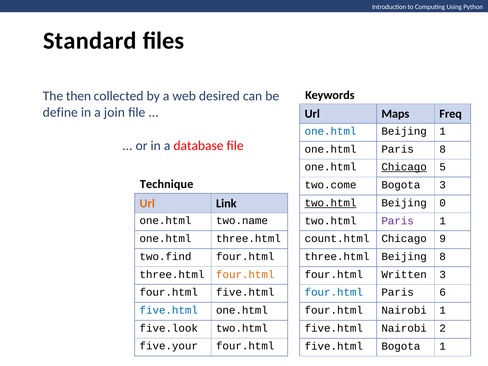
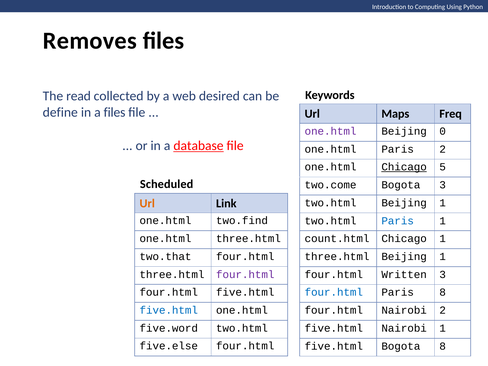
Standard: Standard -> Removes (90, 41)
then: then -> read (79, 96)
a join: join -> files (115, 112)
one.html colour: blue -> purple (331, 131)
Beijing 1: 1 -> 0 (443, 131)
database underline: none -> present (198, 146)
Paris 8: 8 -> 2 (443, 149)
Technique: Technique -> Scheduled (167, 184)
two.html underline: present -> none (331, 203)
0: 0 -> 1 (443, 203)
two.name: two.name -> two.find (242, 221)
Paris colour: purple -> blue (398, 221)
Chicago 9: 9 -> 1 (443, 239)
two.find: two.find -> two.that (166, 257)
three.html Beijing 8: 8 -> 1 (443, 257)
four.html colour: orange -> purple (245, 274)
Paris 6: 6 -> 8 (443, 292)
Nairobi 1: 1 -> 2 (443, 310)
five.look: five.look -> five.word (169, 328)
Nairobi 2: 2 -> 1 (443, 328)
five.your: five.your -> five.else (169, 346)
Bogota 1: 1 -> 8 (443, 346)
